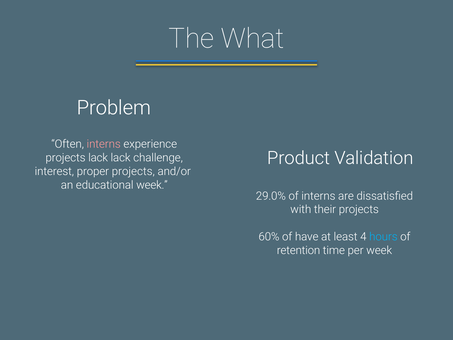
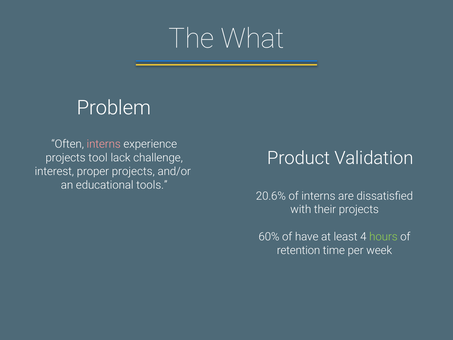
projects lack: lack -> tool (98, 158)
educational week: week -> tools (152, 185)
29.0%: 29.0% -> 20.6% (271, 196)
hours colour: light blue -> light green (383, 237)
